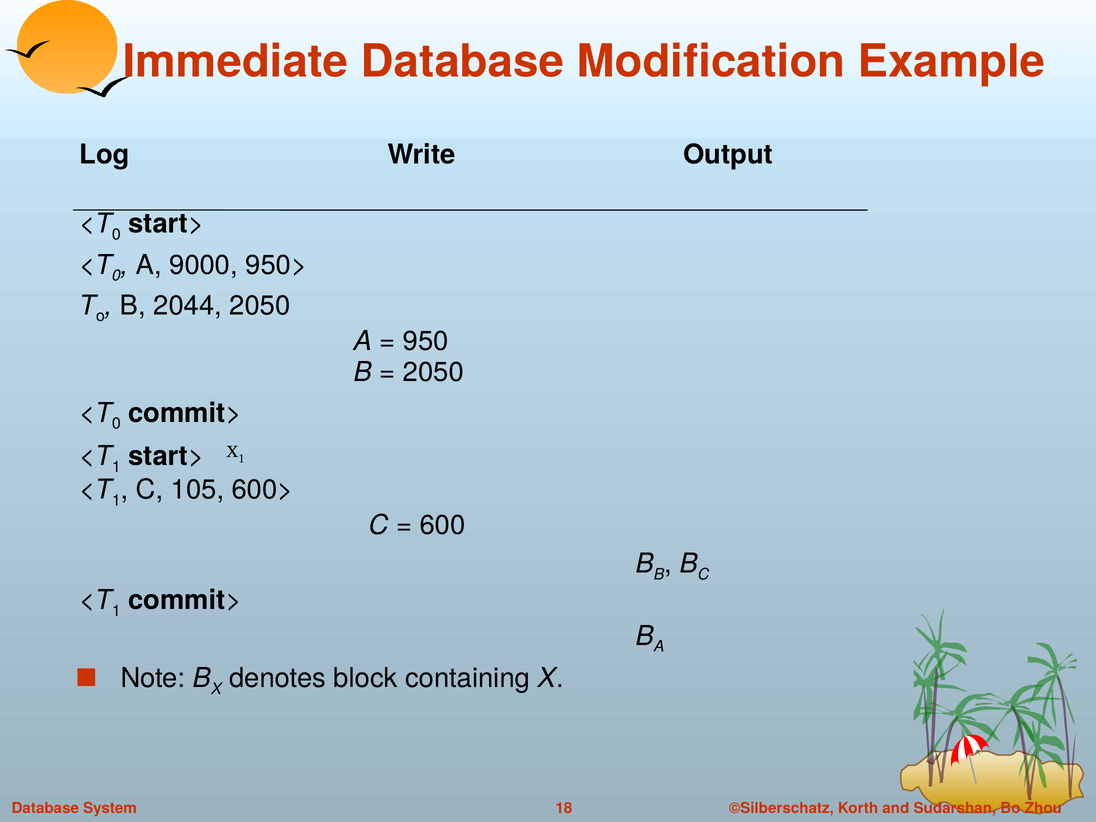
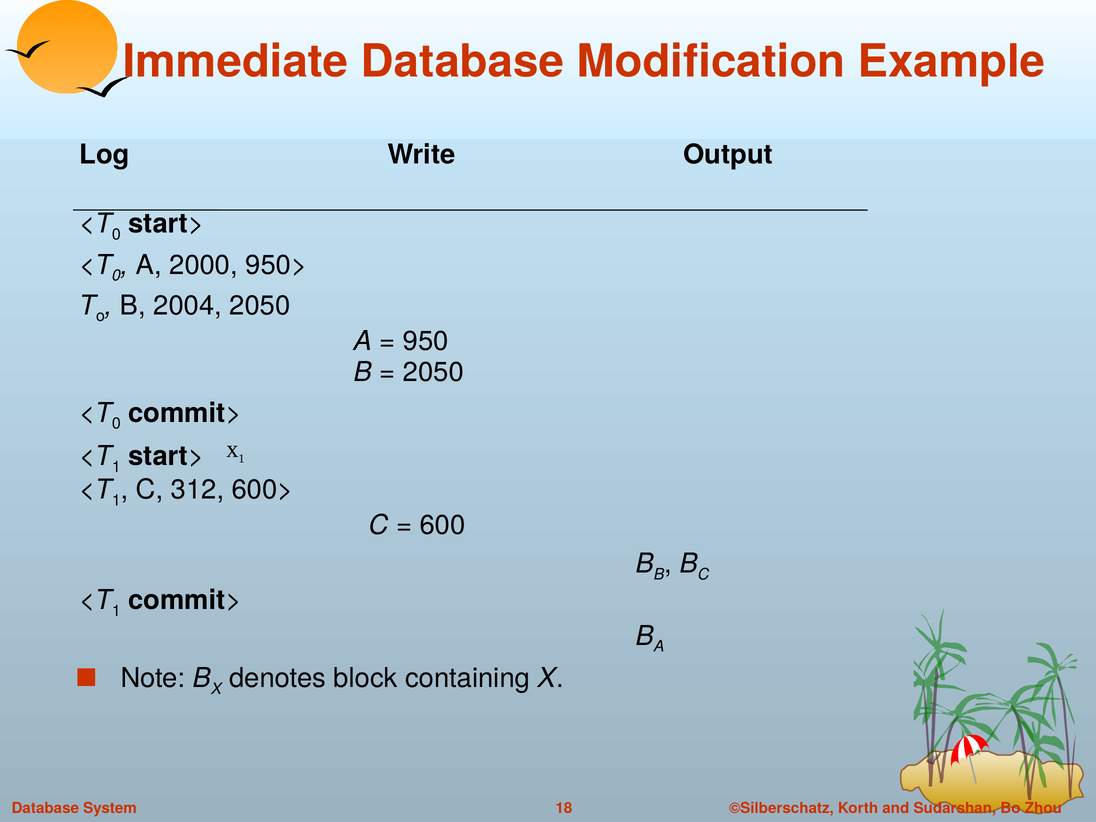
9000: 9000 -> 2000 (204, 265)
2044: 2044 -> 2004 (188, 306)
105: 105 -> 312 (198, 490)
